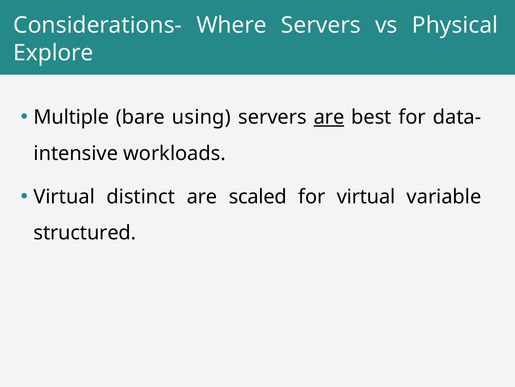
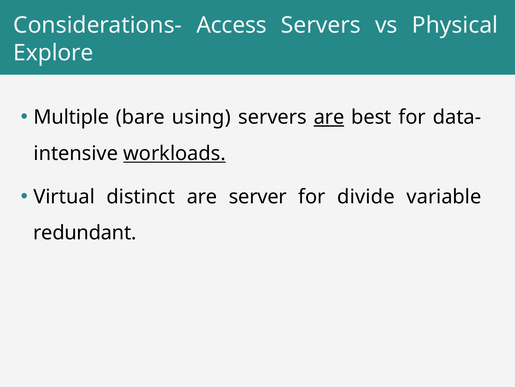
Where: Where -> Access (232, 25)
workloads underline: none -> present (174, 153)
scaled: scaled -> server (258, 196)
for virtual: virtual -> divide (366, 196)
structured: structured -> redundant (85, 232)
